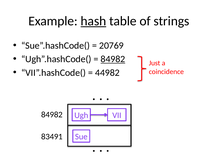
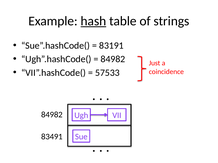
20769: 20769 -> 83191 (111, 46)
84982 underline: present -> none (113, 59)
44982: 44982 -> 57533 (107, 73)
